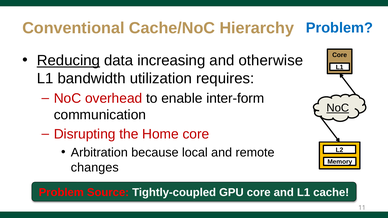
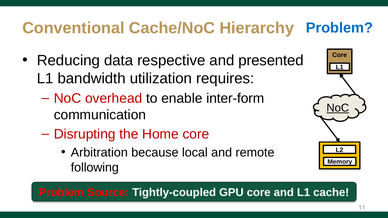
Reducing underline: present -> none (68, 61)
increasing: increasing -> respective (171, 61)
otherwise: otherwise -> presented (271, 61)
changes: changes -> following (95, 168)
